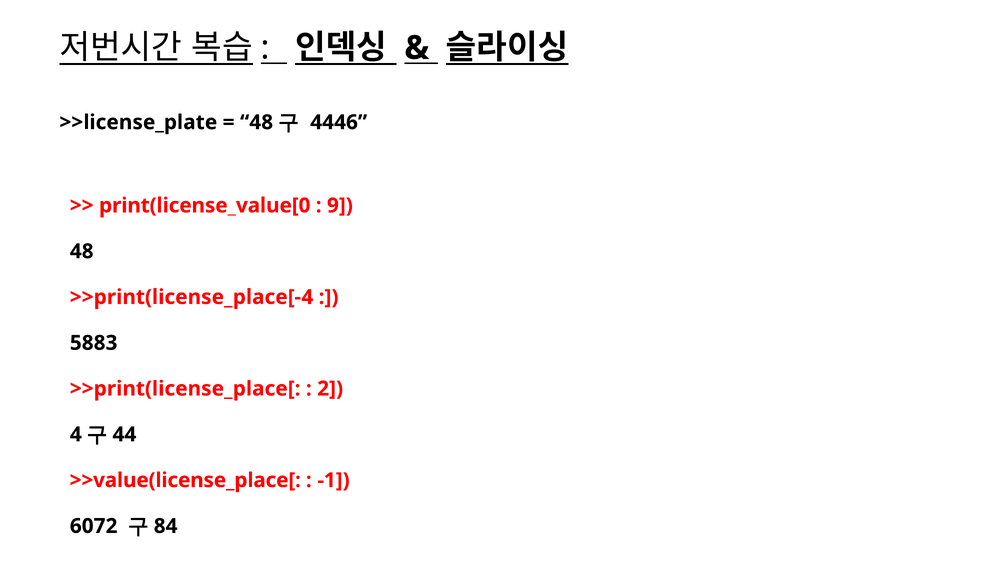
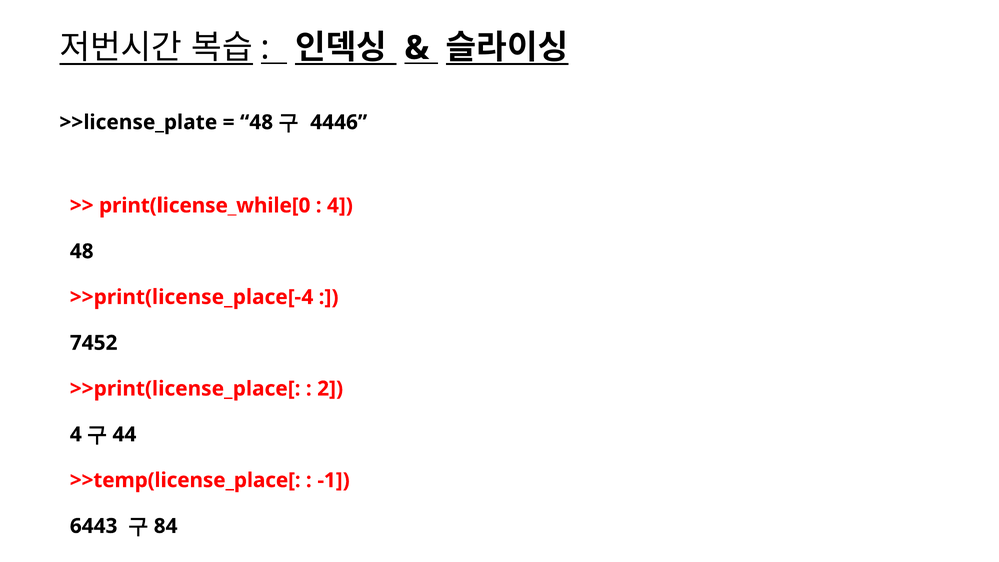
print(license_value[0: print(license_value[0 -> print(license_while[0 (205, 206)
9: 9 -> 4 (340, 206)
5883: 5883 -> 7452 (94, 343)
>>value(license_place[: >>value(license_place[ -> >>temp(license_place[ (185, 480)
6072: 6072 -> 6443 (94, 526)
